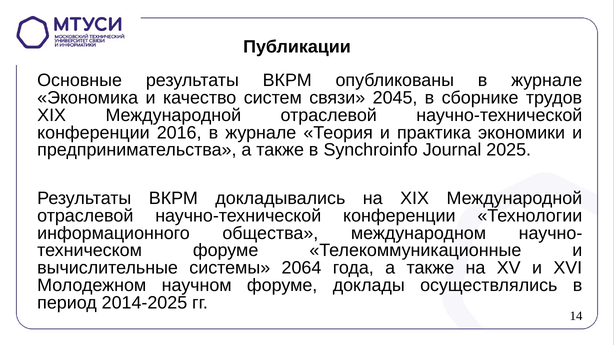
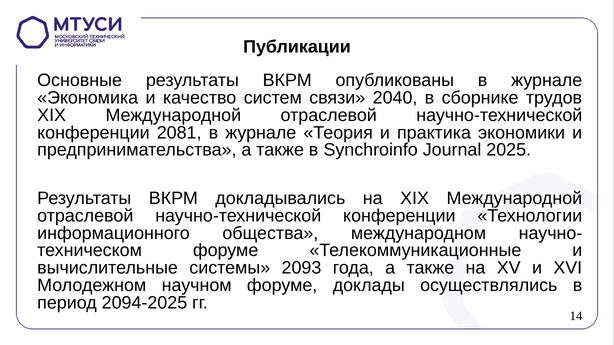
2045: 2045 -> 2040 (395, 98)
2016: 2016 -> 2081 (179, 133)
2064: 2064 -> 2093 (301, 268)
2014-2025: 2014-2025 -> 2094-2025 (144, 303)
